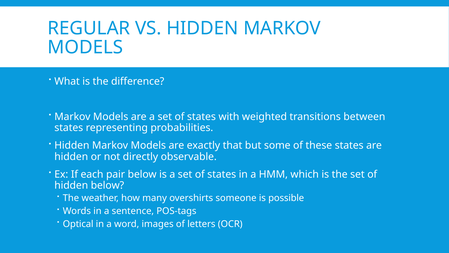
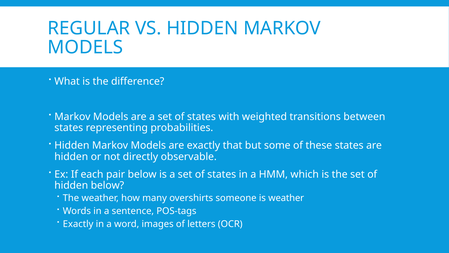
is possible: possible -> weather (286, 198)
Optical: Optical -> Exactly (78, 224)
